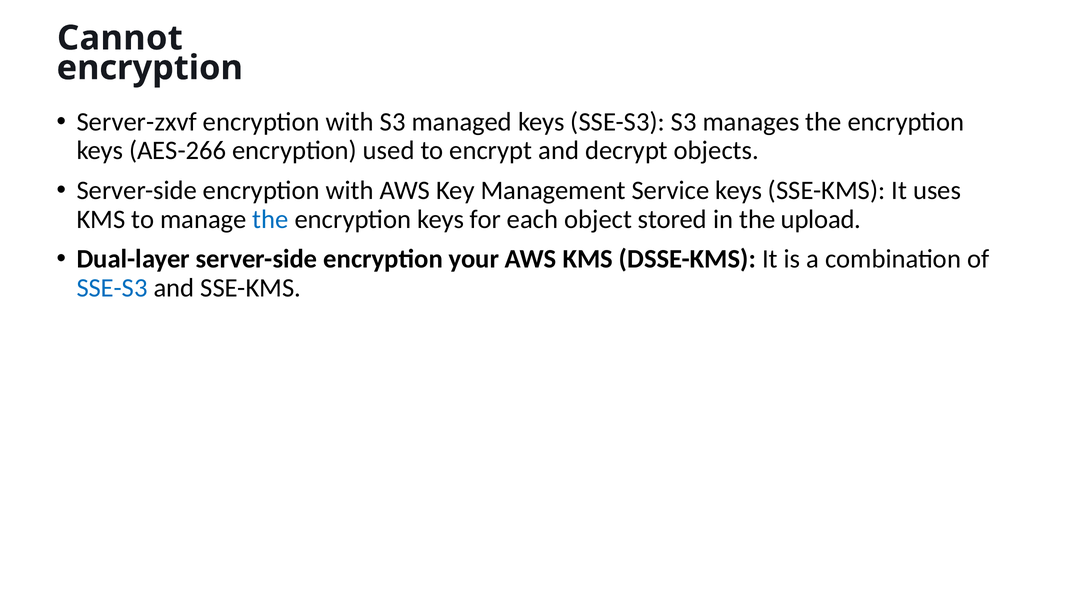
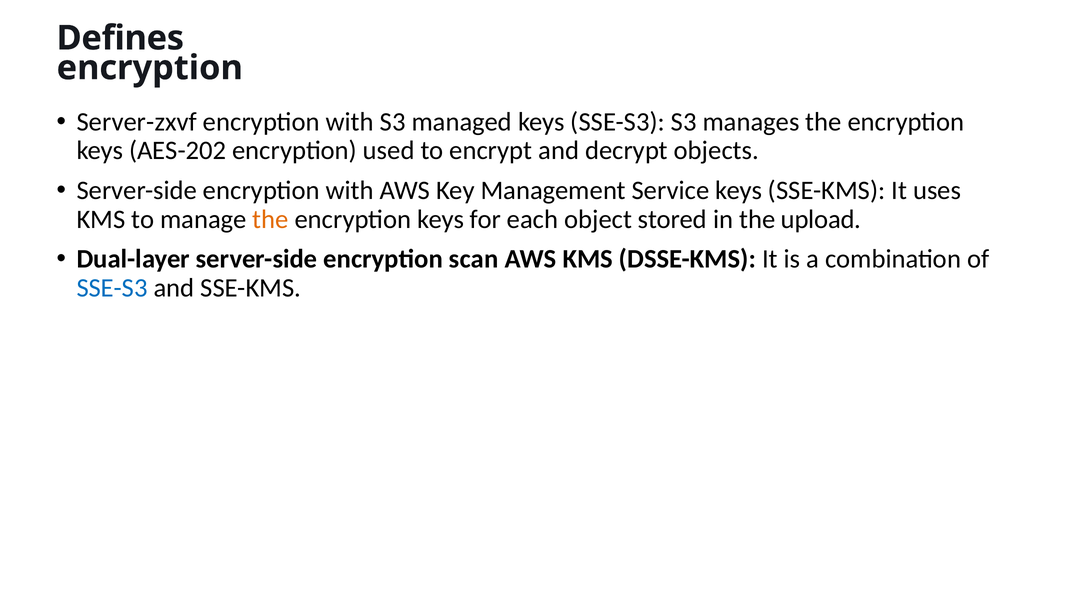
Cannot: Cannot -> Defines (120, 38)
AES-266: AES-266 -> AES-202 (178, 150)
the colour: blue -> orange (271, 219)
your: your -> scan (474, 259)
